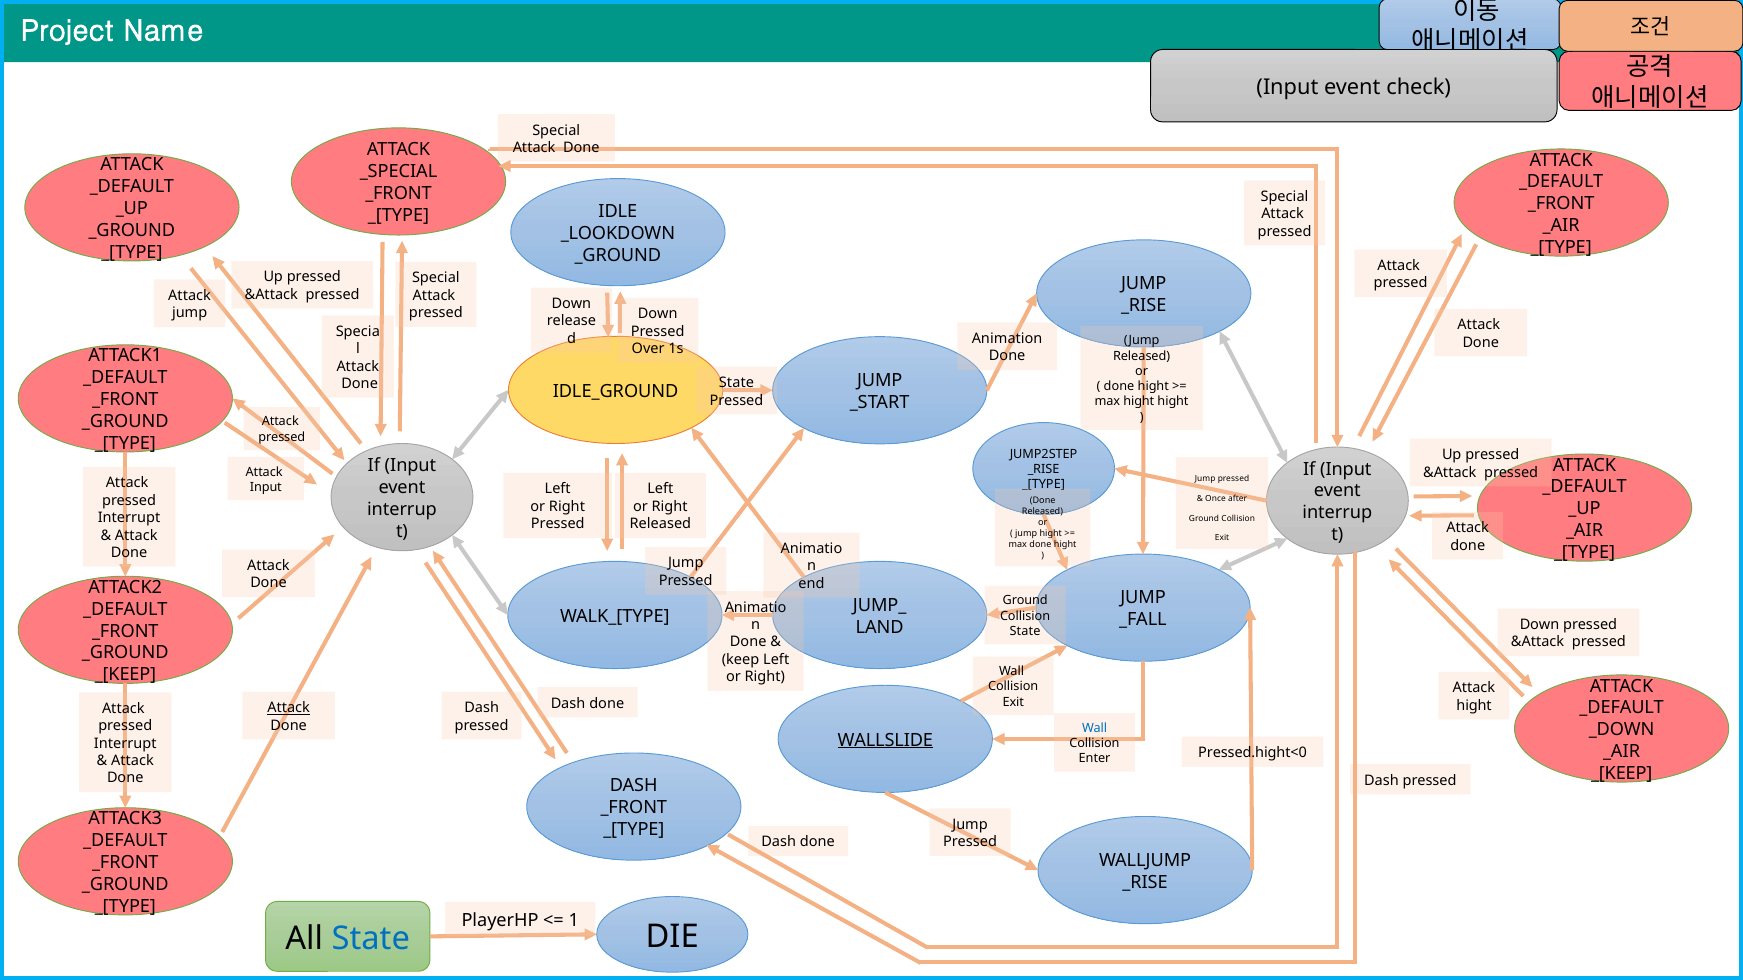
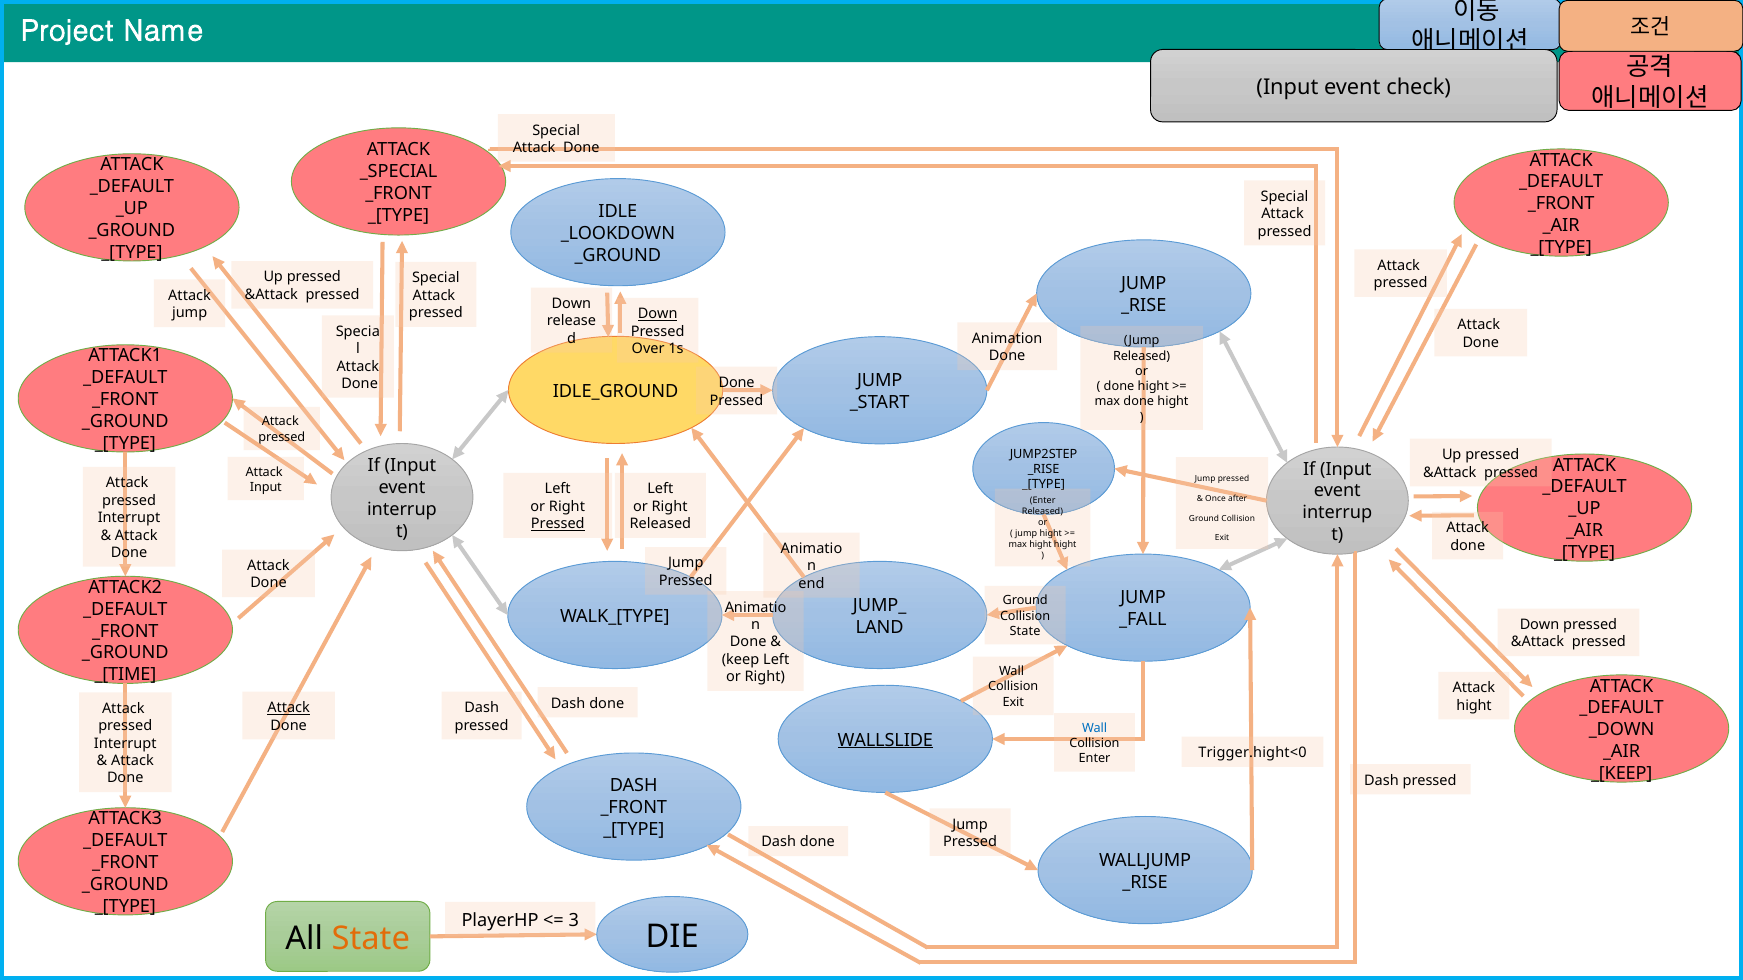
Down underline: none -> present (658, 314)
State: State -> Done (737, 383)
max hight: hight -> done (1139, 402)
Done: Done -> Enter (1043, 501)
Pressed underline: none -> present (558, 524)
max done: done -> hight (1040, 545)
_[KEEP: _[KEEP -> _[TIME (125, 675)
Pressed.hight<0: Pressed.hight<0 -> Trigger.hight<0 (1252, 753)
1: 1 -> 3 (574, 921)
State colour: blue -> orange (371, 939)
